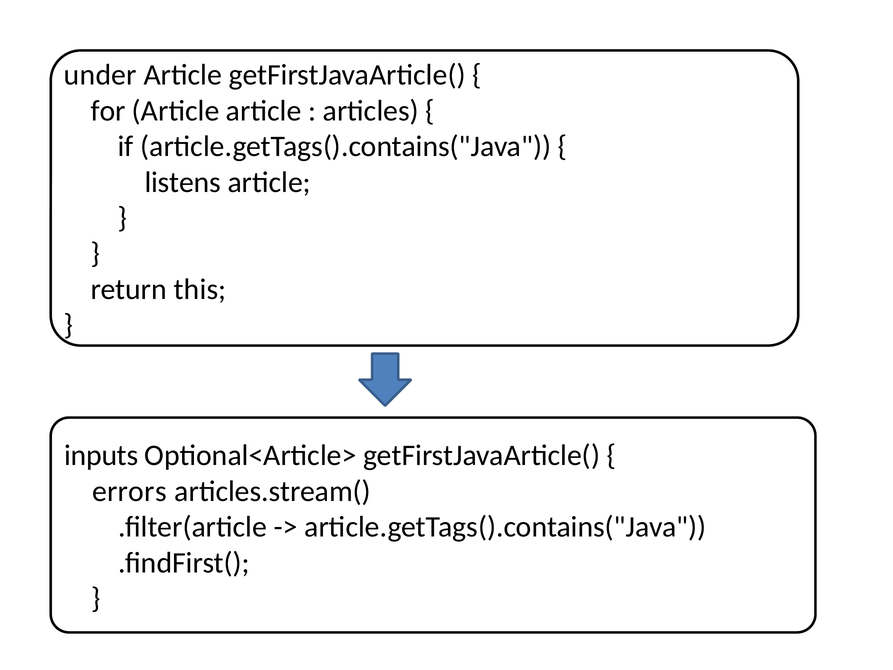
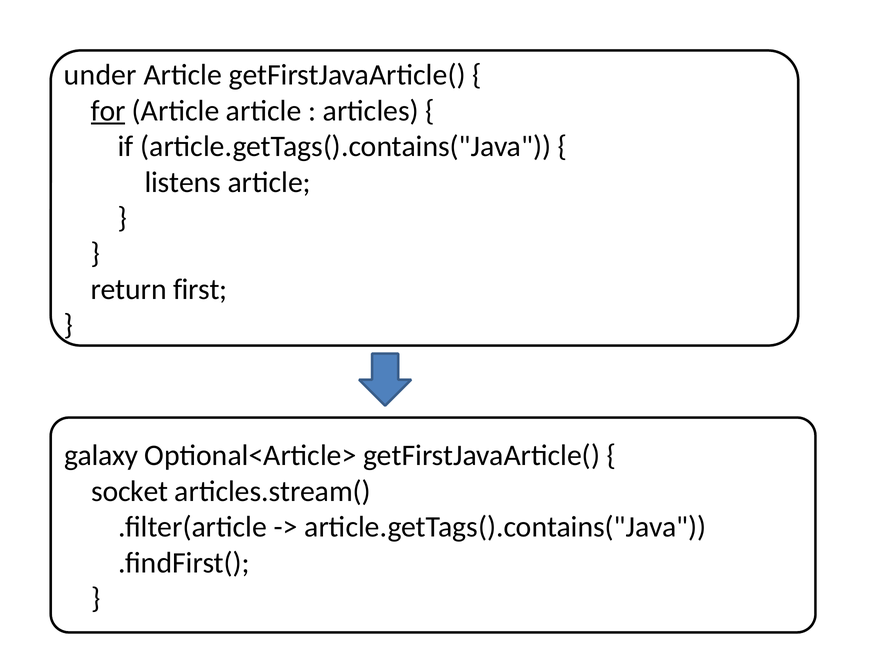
for underline: none -> present (108, 111)
this: this -> first (200, 289)
inputs: inputs -> galaxy (101, 455)
errors: errors -> socket (130, 491)
